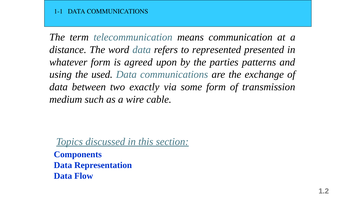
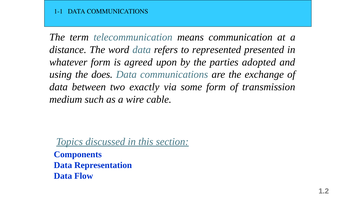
patterns: patterns -> adopted (259, 62)
used: used -> does (102, 75)
